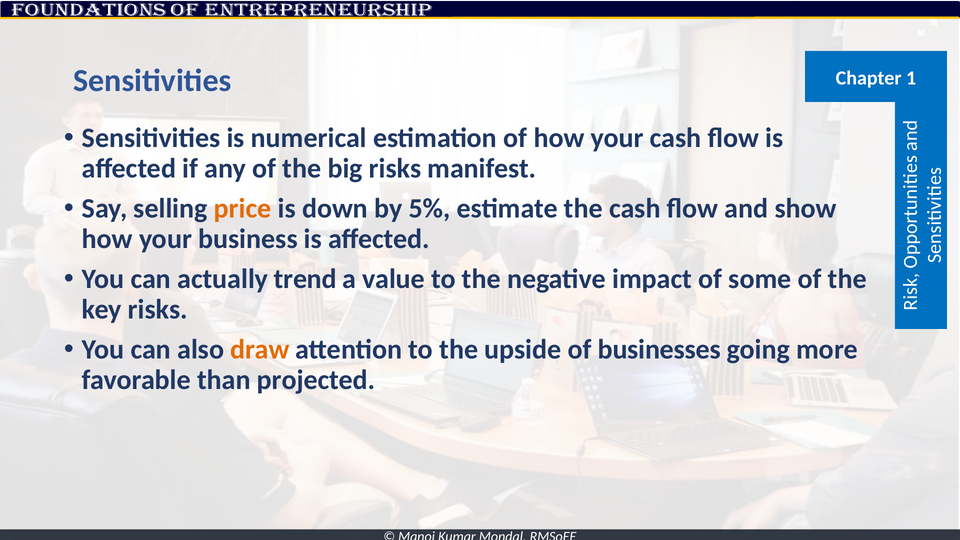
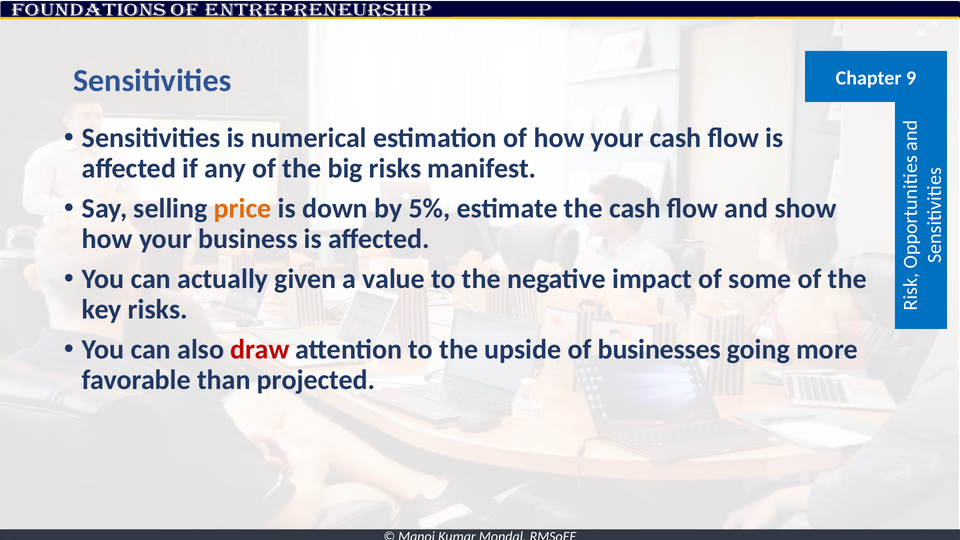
1: 1 -> 9 (911, 78)
trend: trend -> given (305, 279)
draw colour: orange -> red (260, 350)
